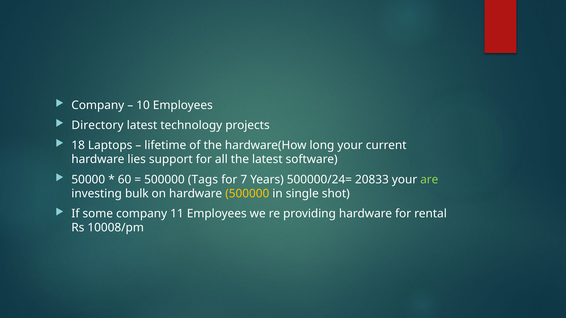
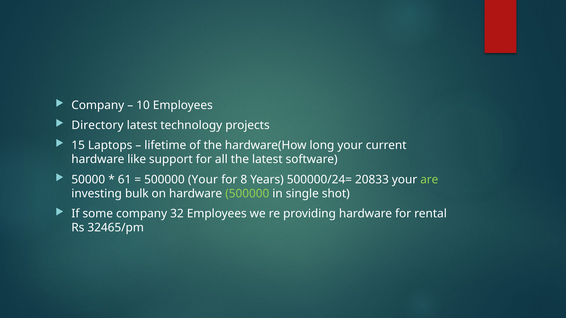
18: 18 -> 15 (78, 145)
lies: lies -> like (137, 160)
60: 60 -> 61 (125, 180)
500000 Tags: Tags -> Your (203, 180)
7: 7 -> 8 (244, 180)
500000 colour: yellow -> light green (247, 194)
11: 11 -> 32 (177, 214)
10008/pm: 10008/pm -> 32465/pm (116, 228)
